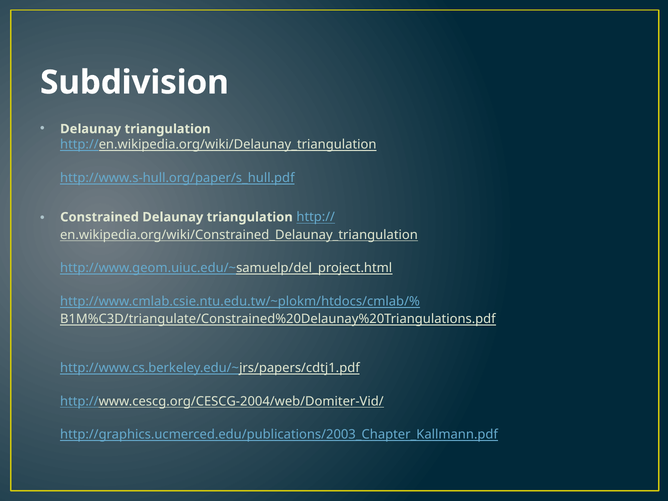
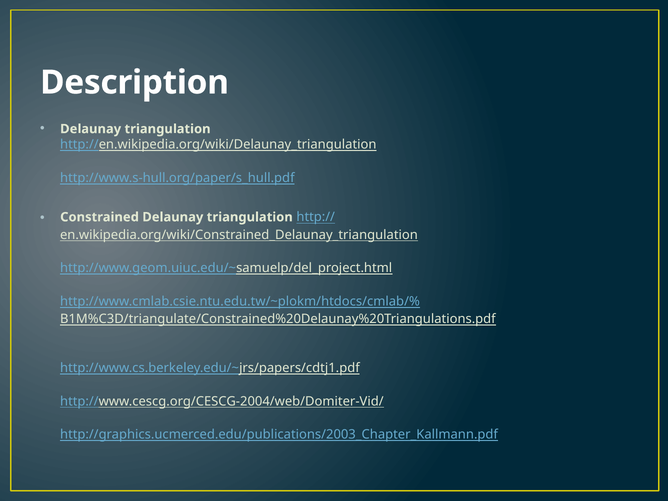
Subdivision: Subdivision -> Description (135, 82)
